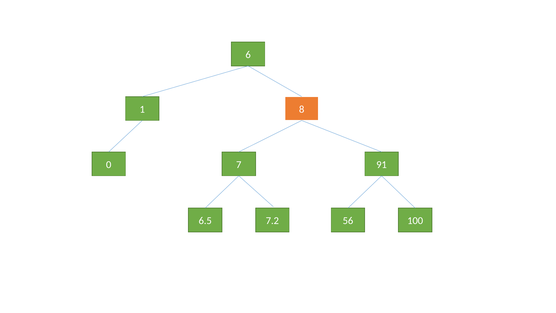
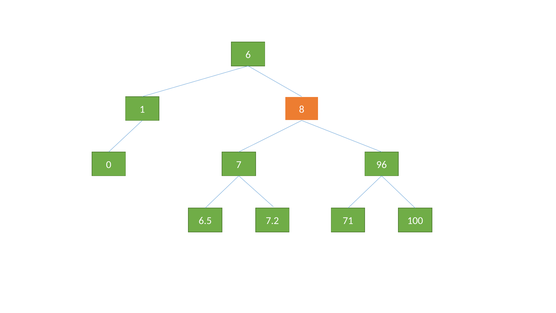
91: 91 -> 96 (382, 164)
56: 56 -> 71 (348, 221)
